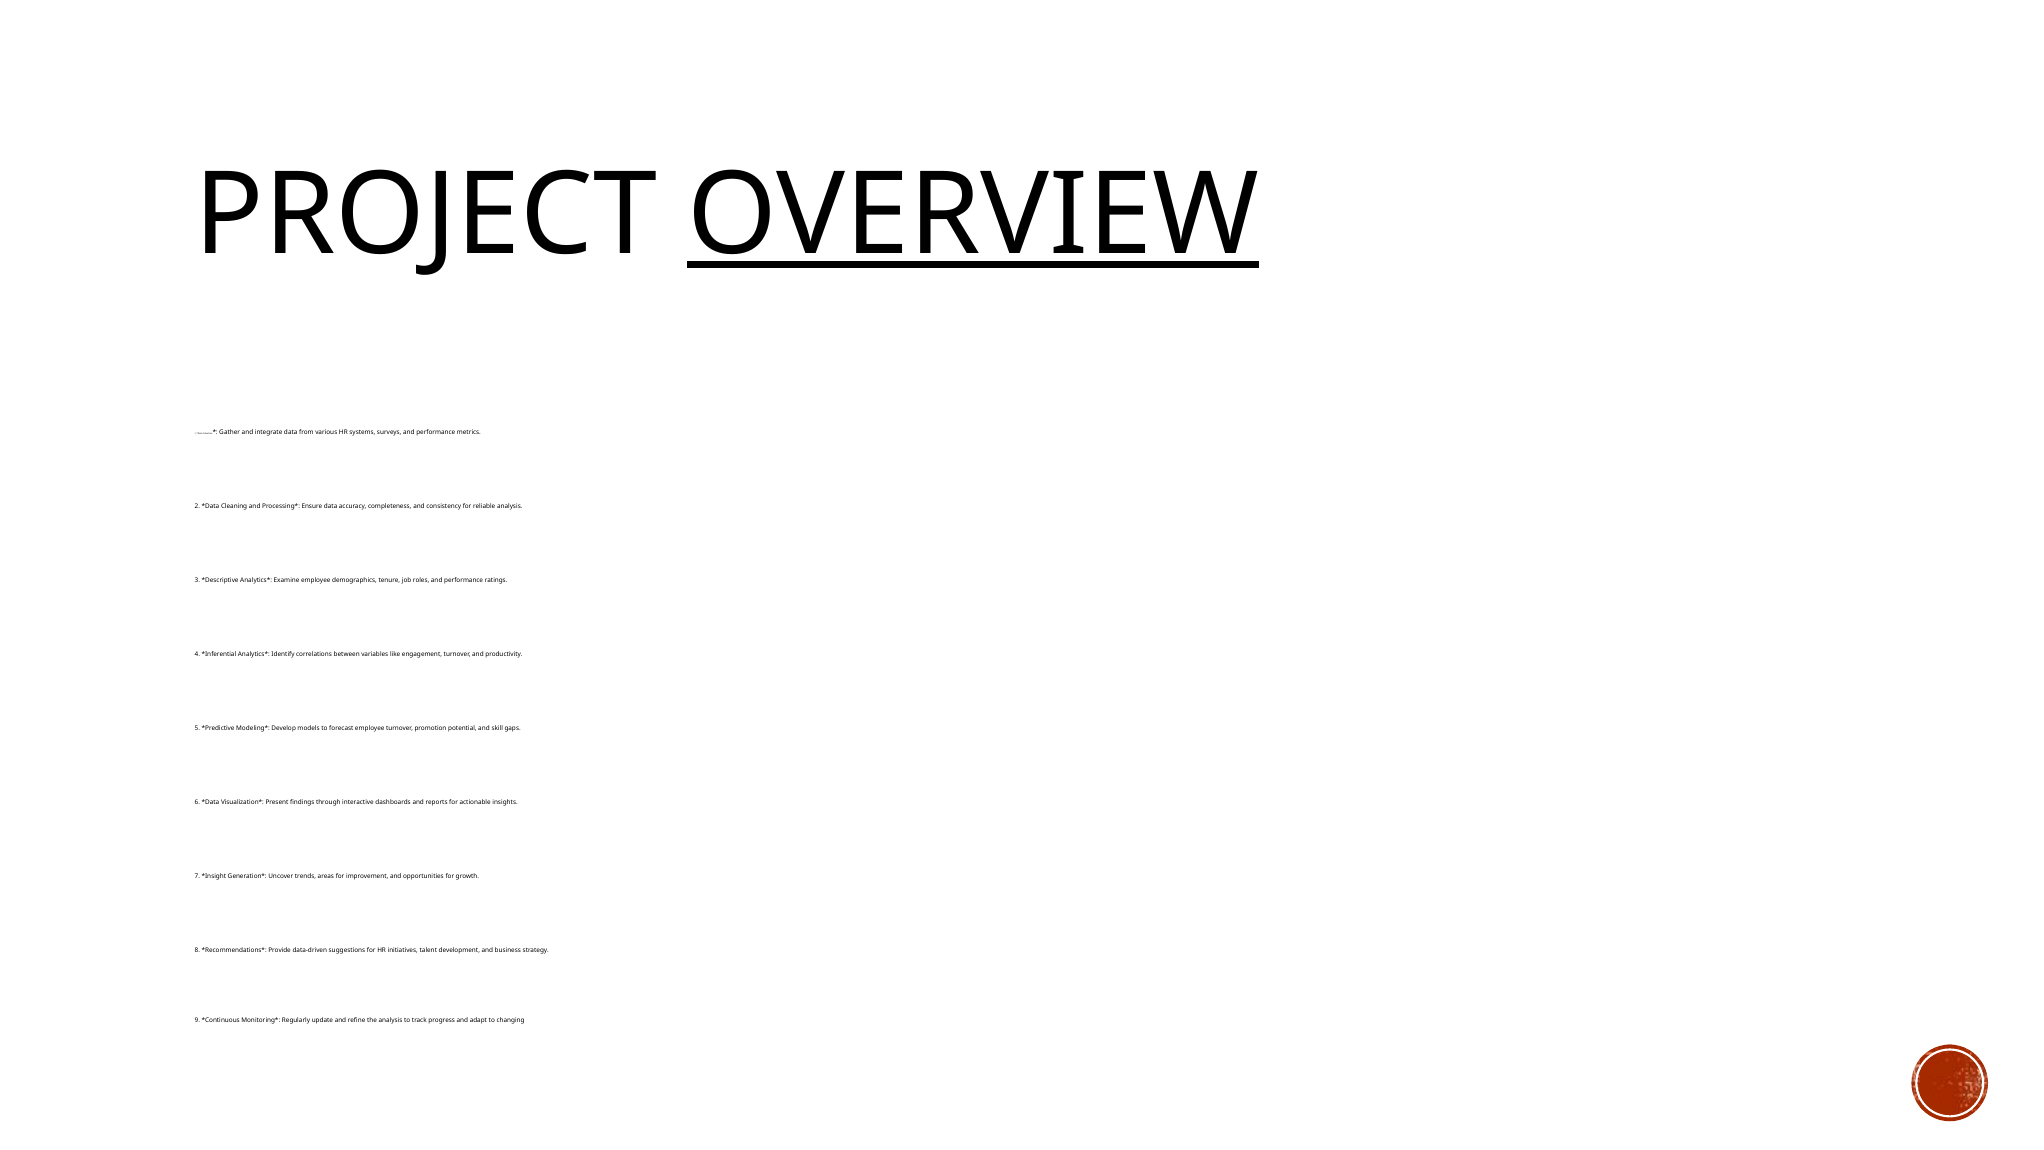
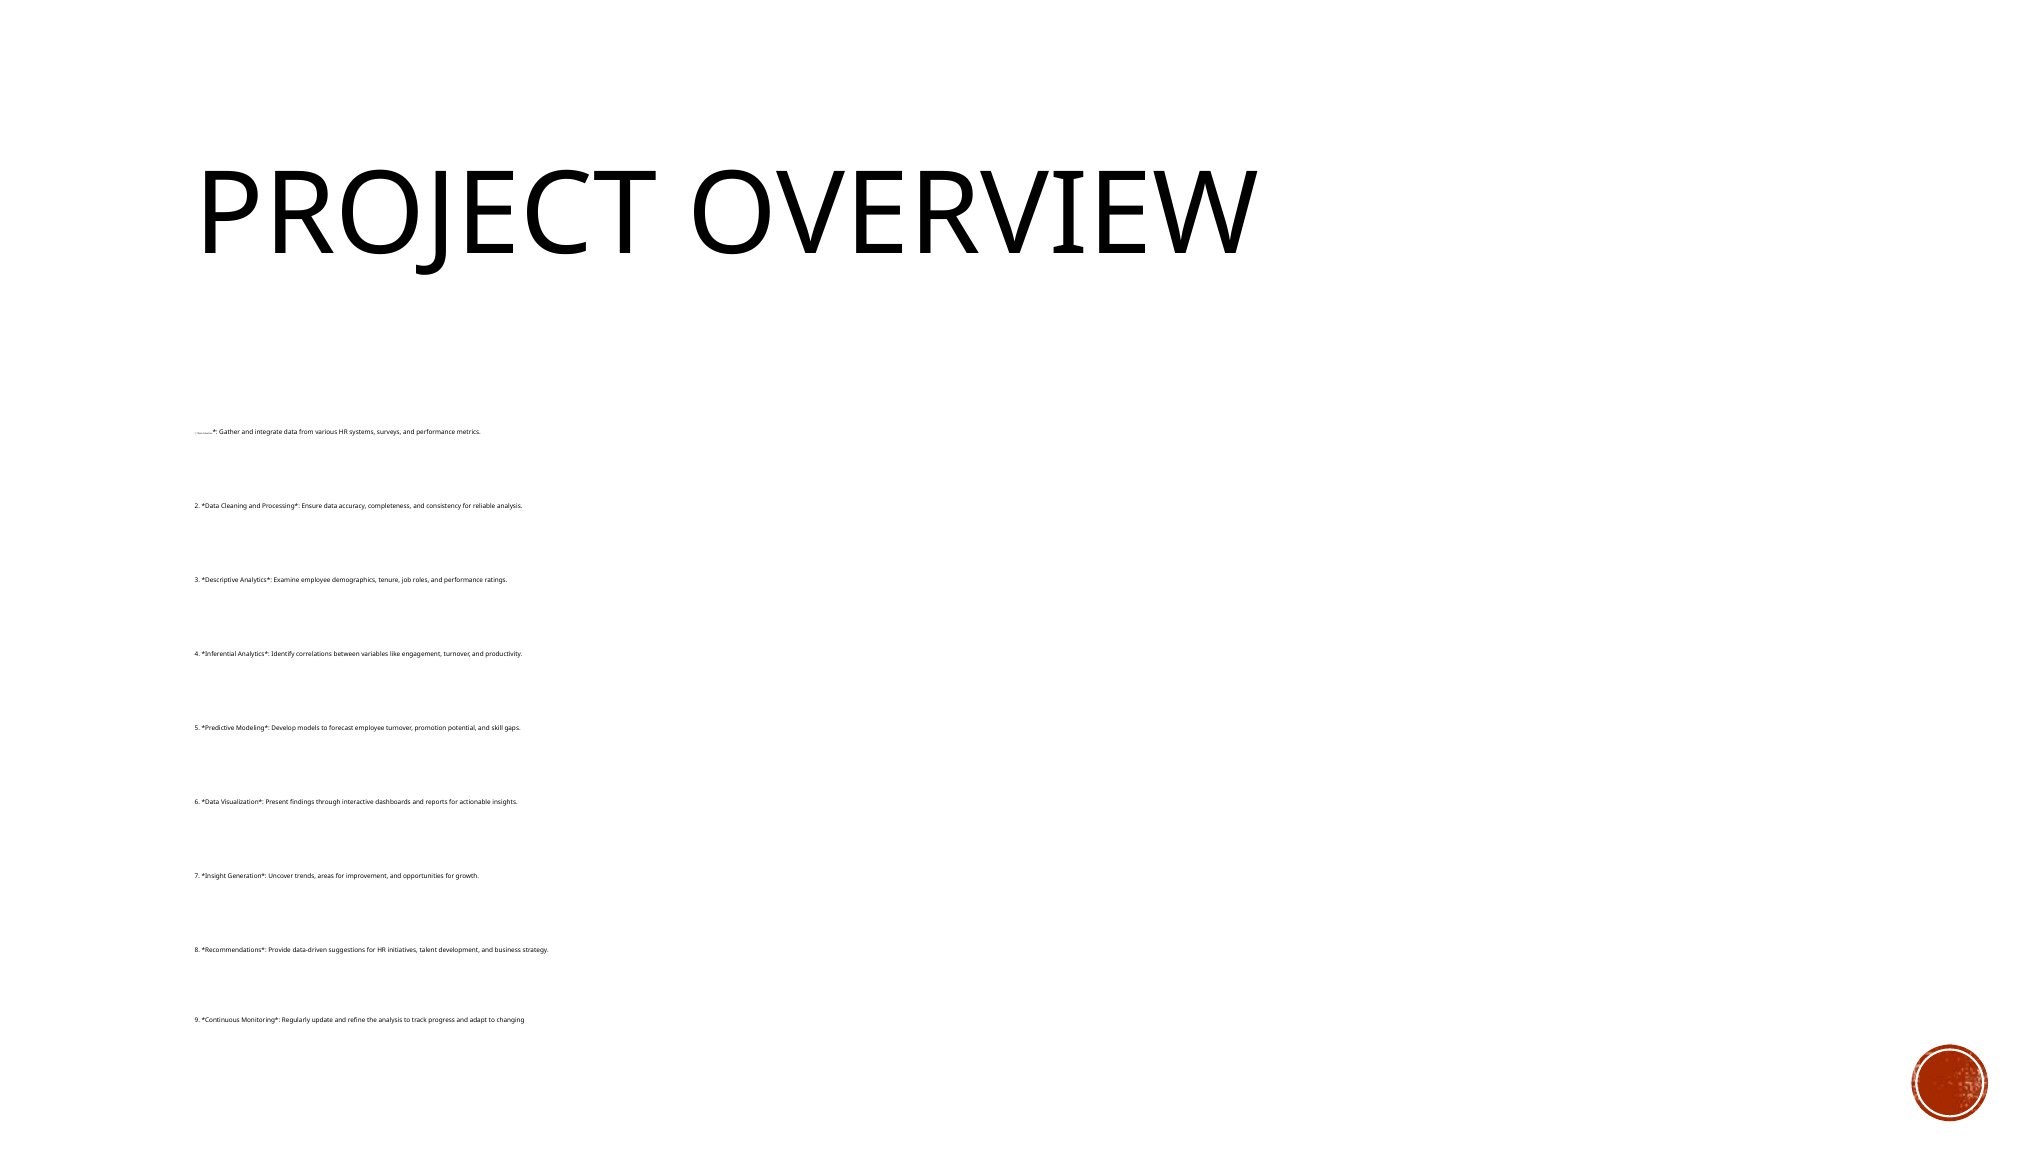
OVERVIEW underline: present -> none (973, 215)
